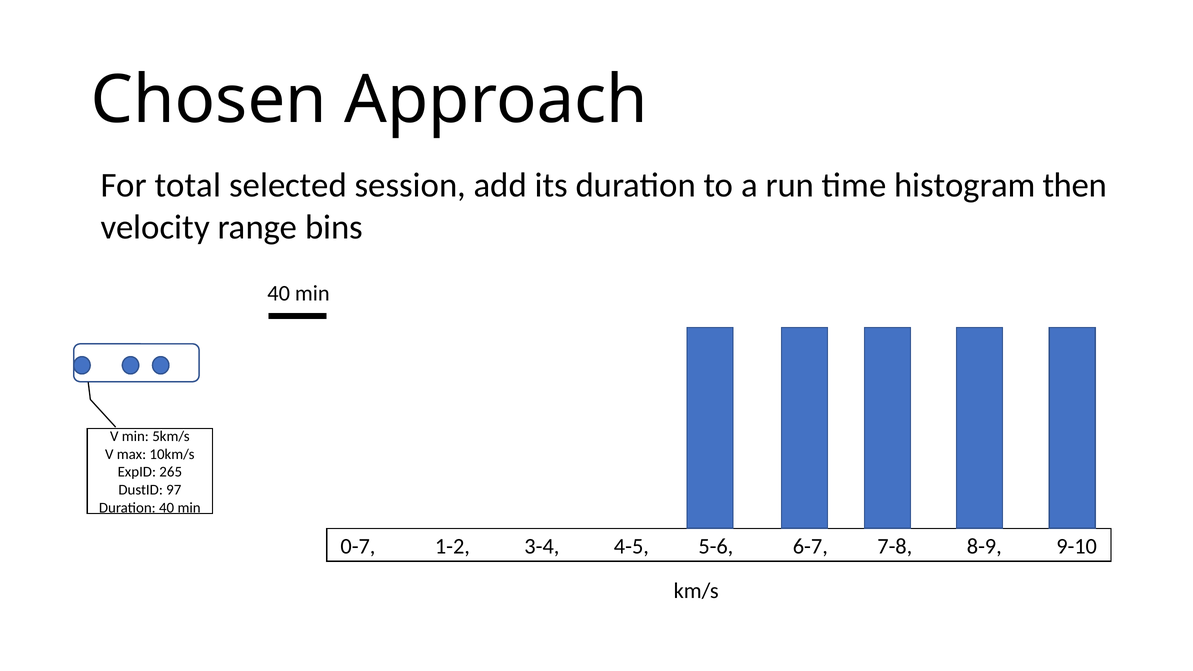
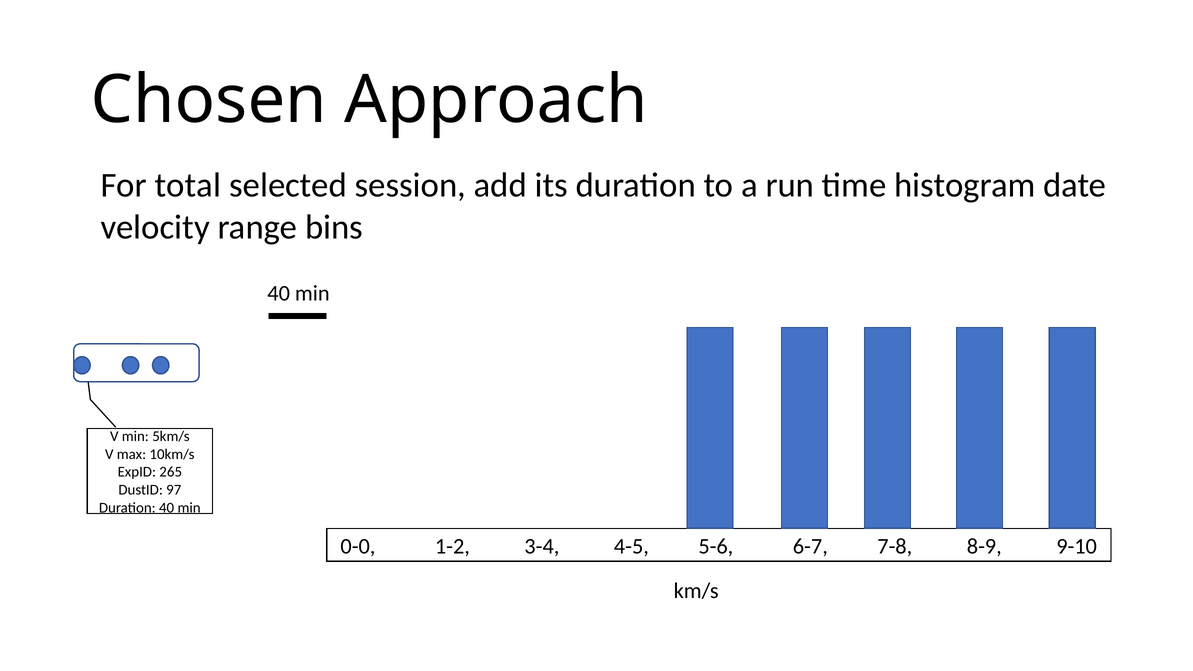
then: then -> date (1075, 185)
0-7: 0-7 -> 0-0 (358, 547)
